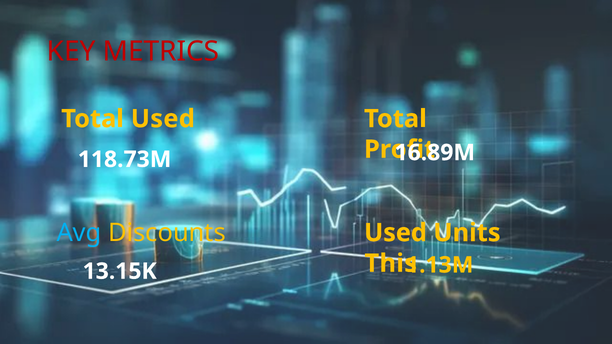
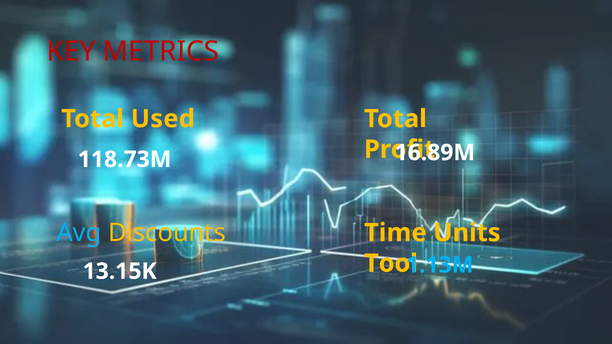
Discounts Used: Used -> Time (395, 233)
This: This -> Tool (391, 264)
1.13M colour: yellow -> light blue (440, 265)
